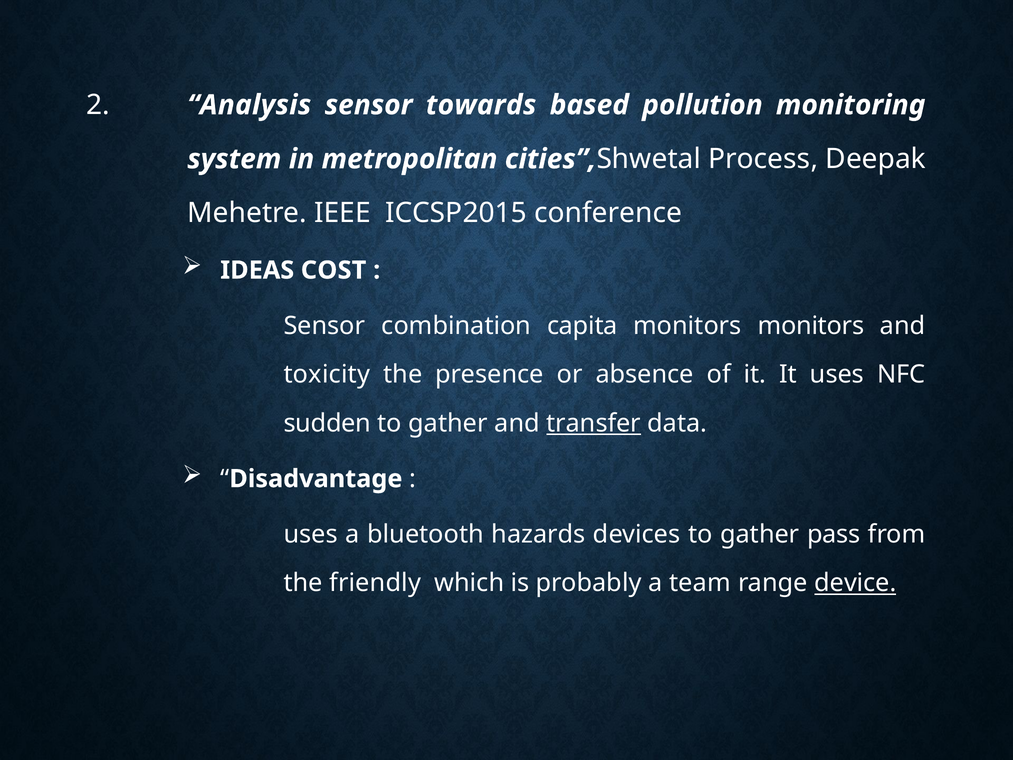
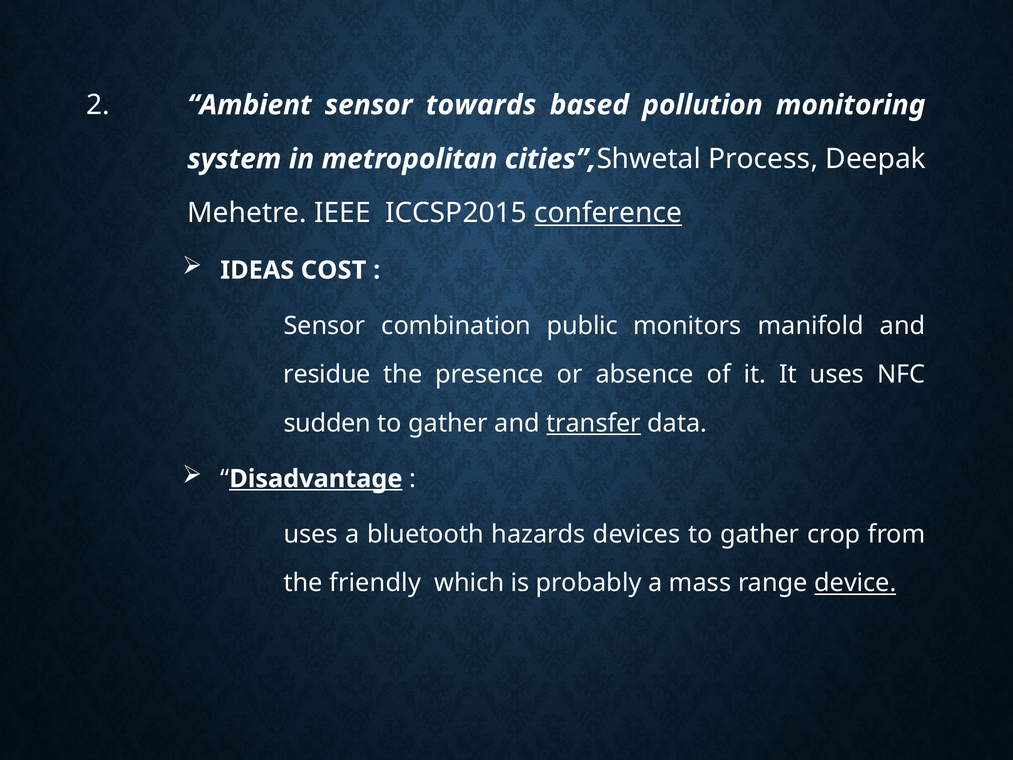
Analysis: Analysis -> Ambient (249, 105)
conference underline: none -> present (608, 213)
capita: capita -> public (582, 326)
monitors monitors: monitors -> manifold (811, 326)
toxicity: toxicity -> residue (327, 374)
Disadvantage underline: none -> present (316, 479)
pass: pass -> crop (834, 534)
team: team -> mass (700, 583)
